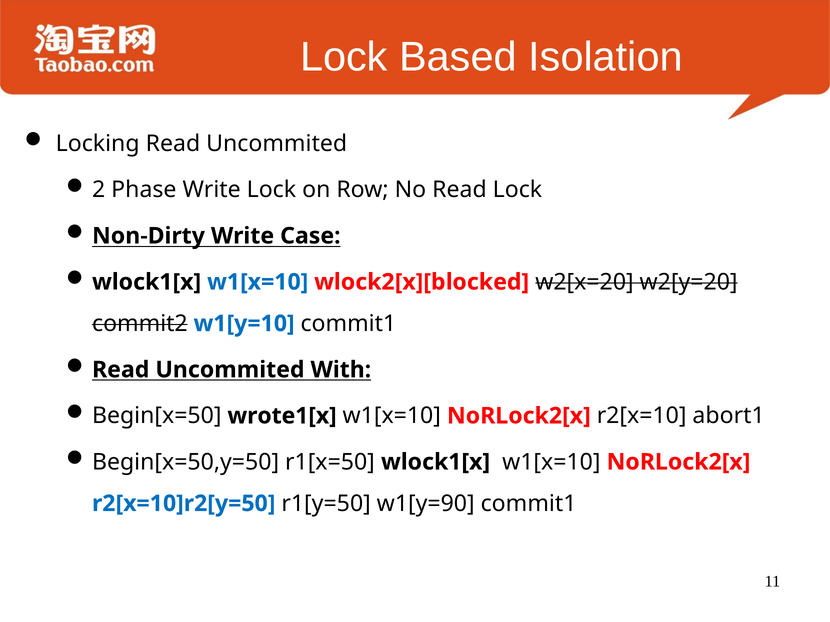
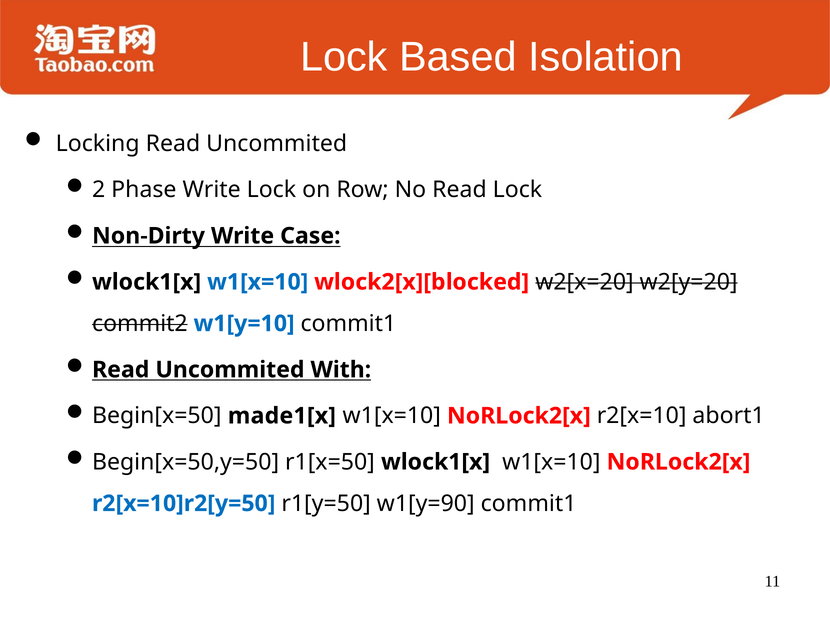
wrote1[x: wrote1[x -> made1[x (282, 416)
